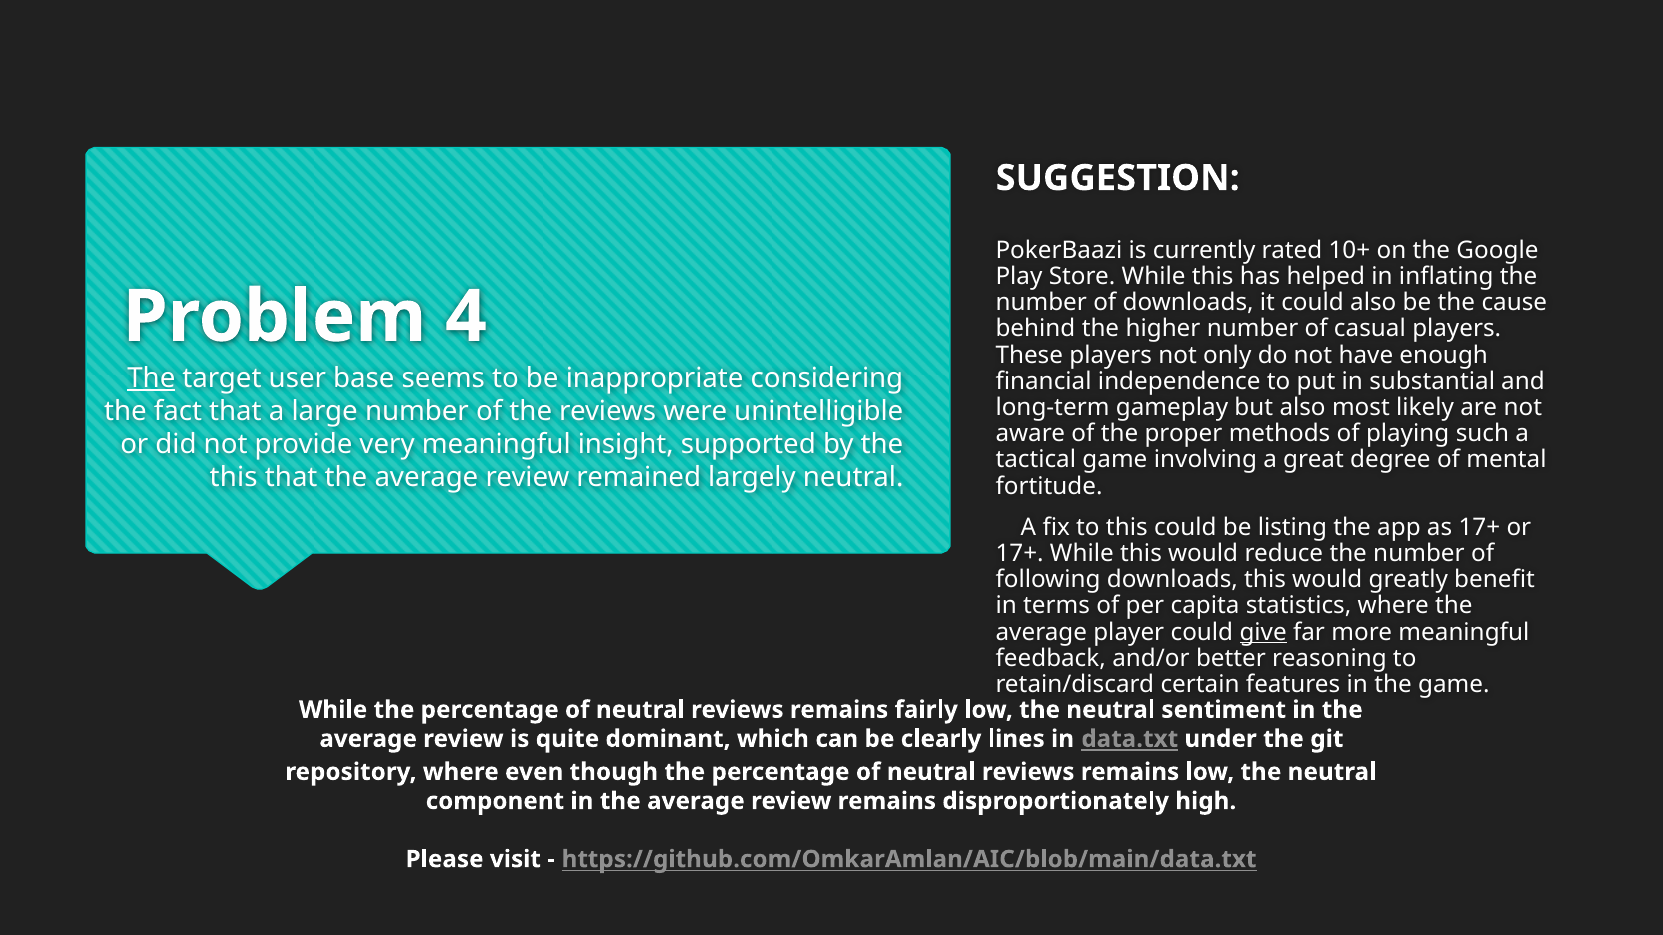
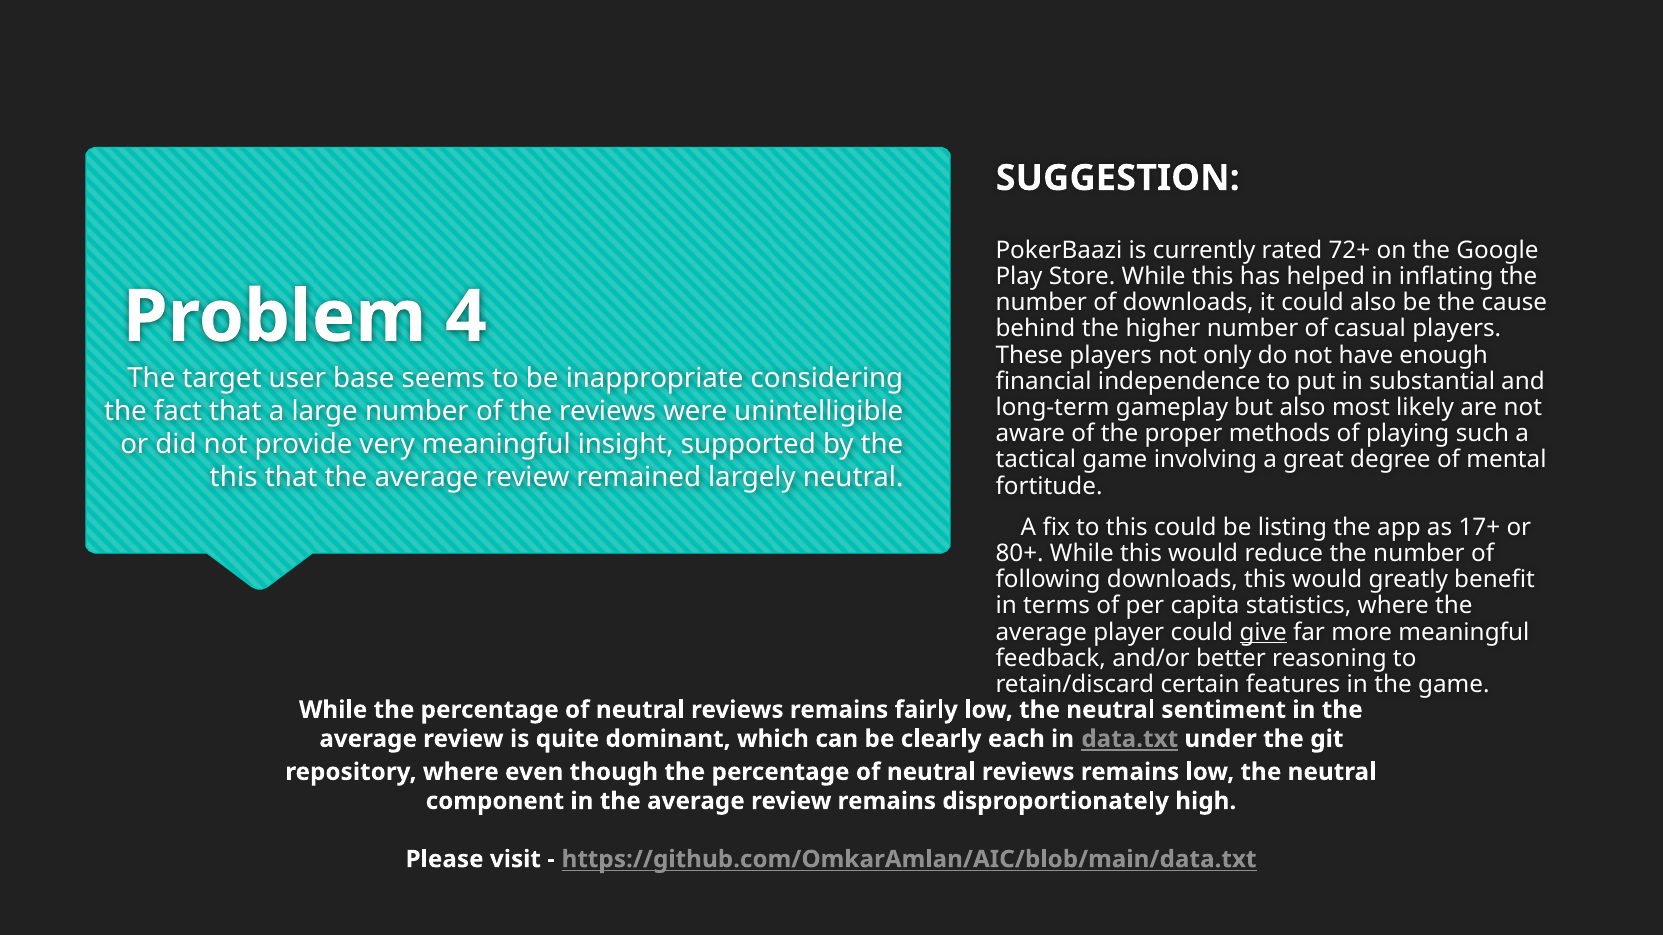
10+: 10+ -> 72+ (1349, 250)
The underline: present -> none (151, 378)
17+: 17+ -> 80+ (1020, 554)
lines: lines -> each (1016, 739)
